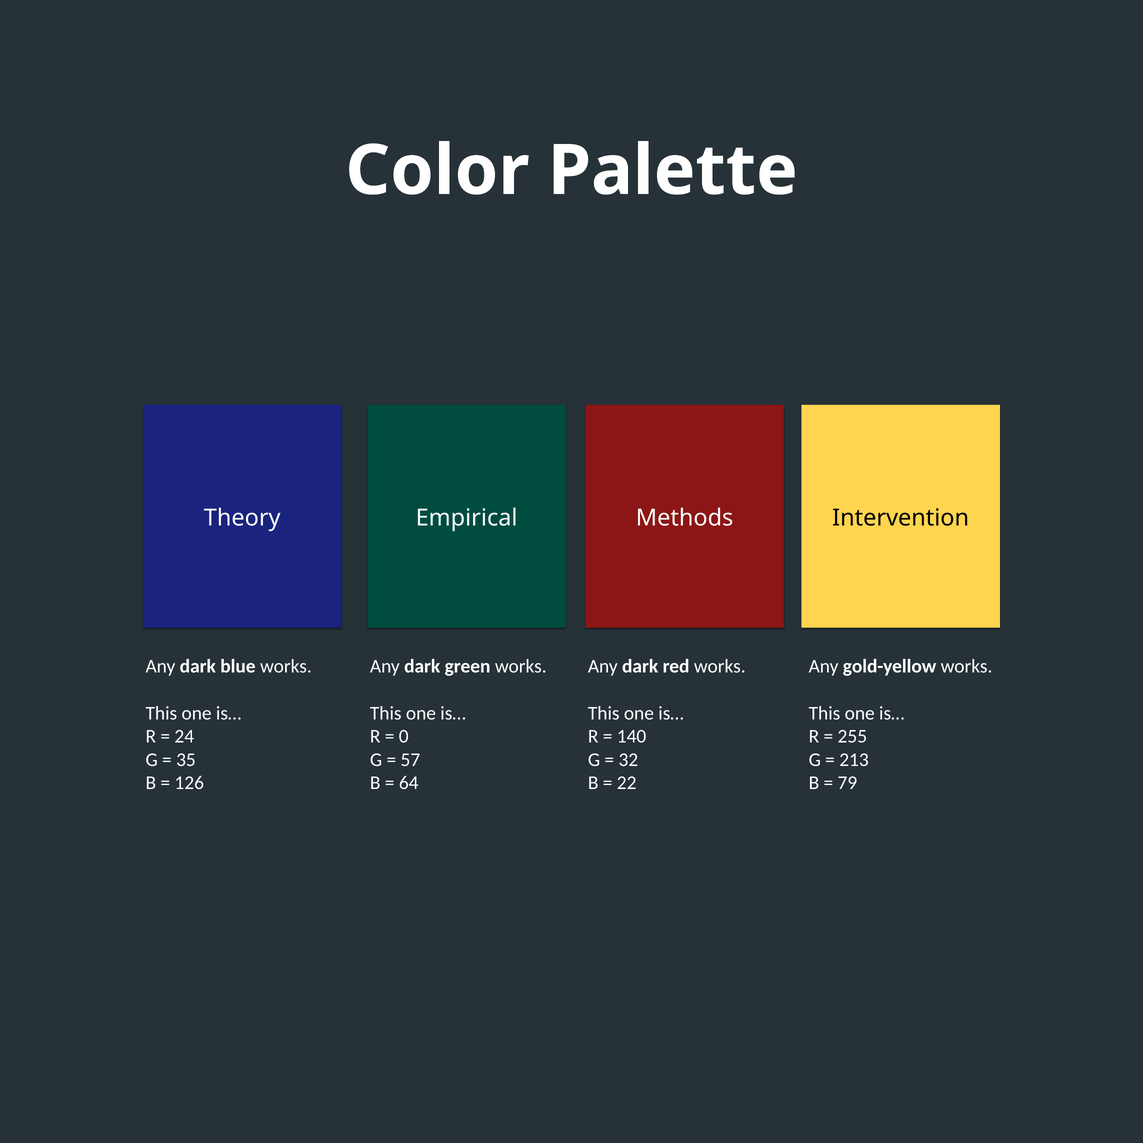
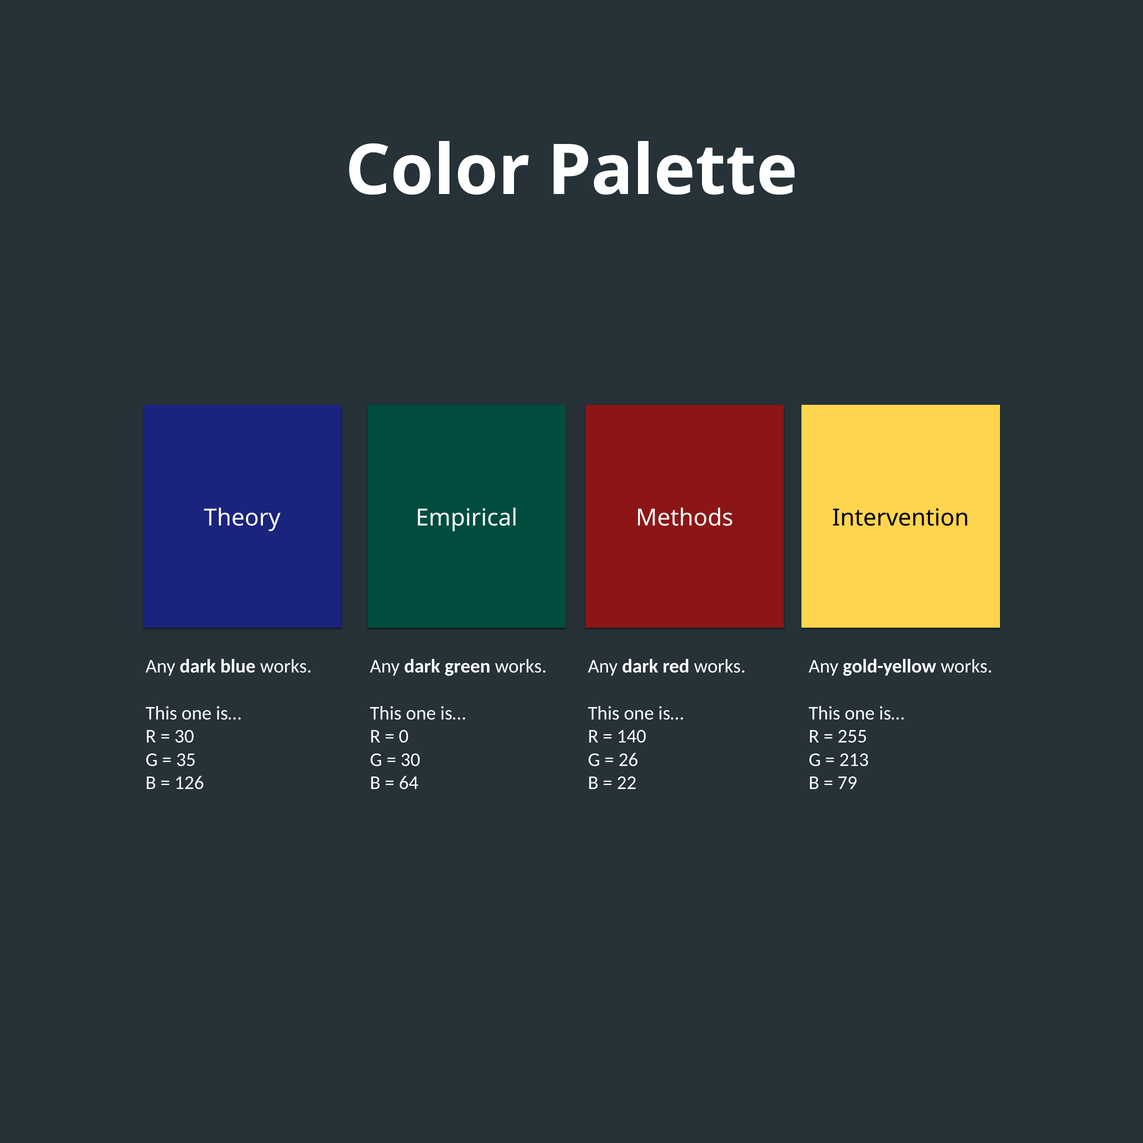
24: 24 -> 30 (184, 736)
57: 57 -> 30 (410, 760)
32: 32 -> 26 (628, 760)
